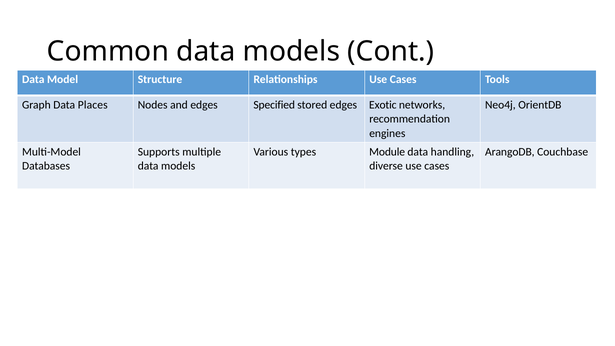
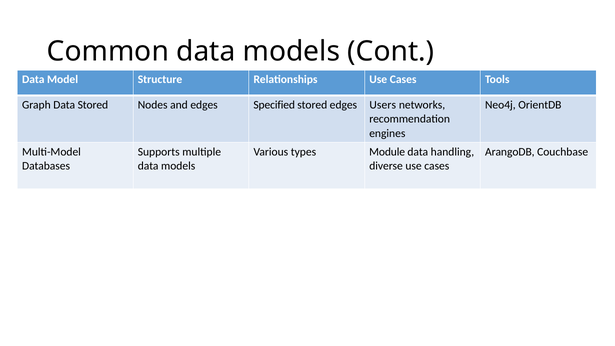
Data Places: Places -> Stored (93, 105)
Exotic: Exotic -> Users (383, 105)
